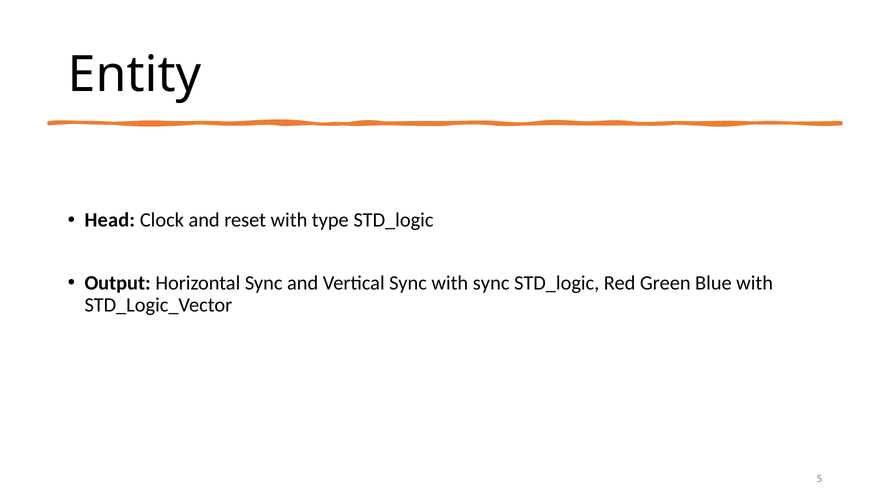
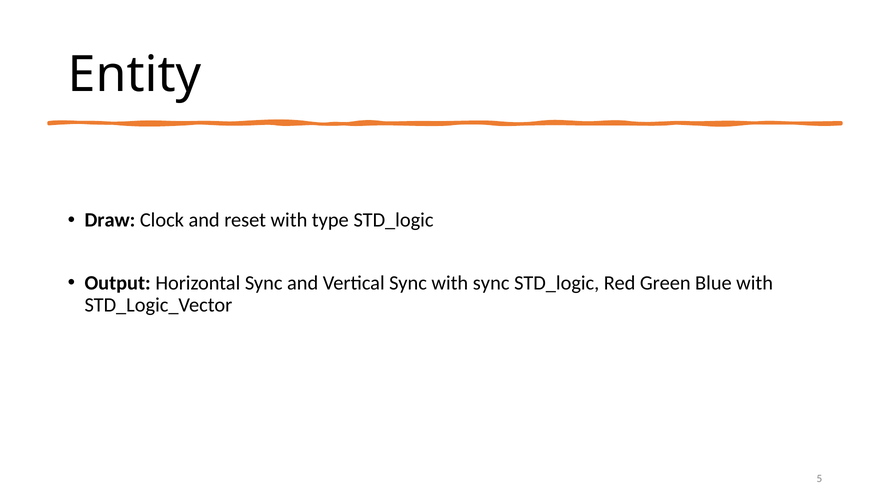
Head: Head -> Draw (110, 220)
